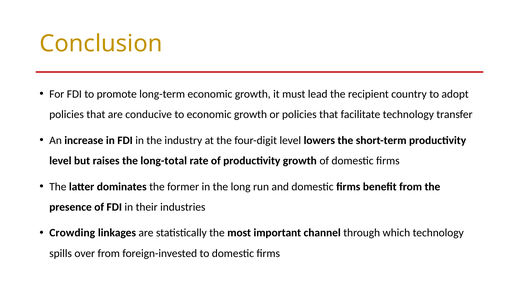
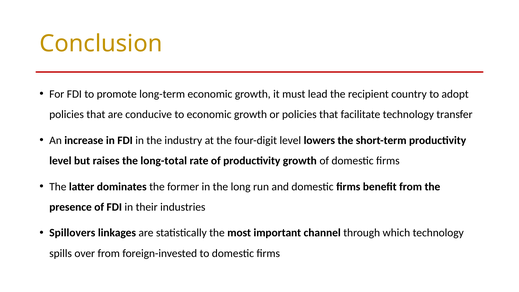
Crowding: Crowding -> Spillovers (72, 233)
